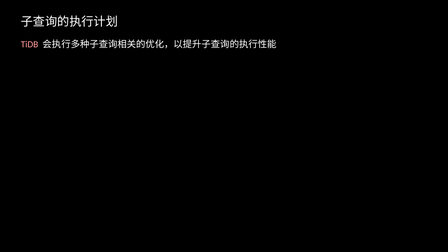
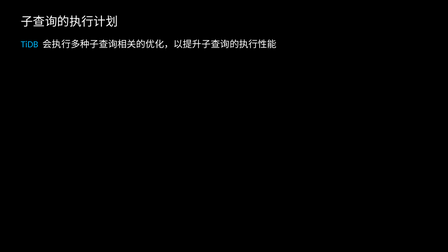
TiDB colour: pink -> light blue (30, 44)
